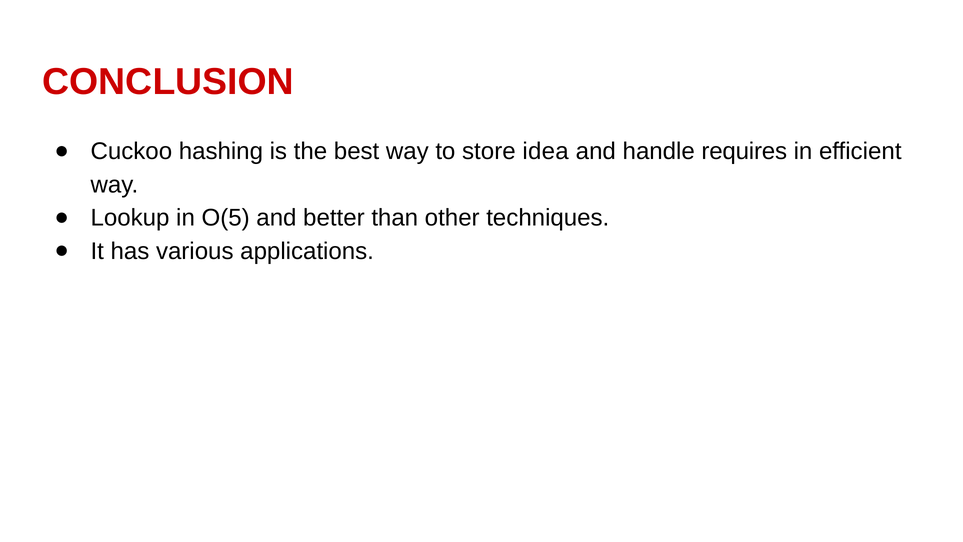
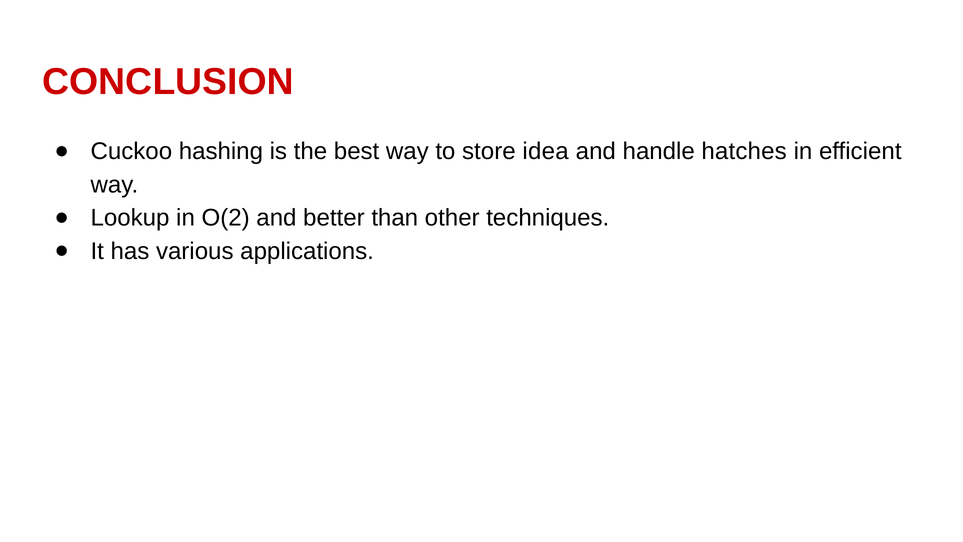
requires: requires -> hatches (744, 151)
O(5: O(5 -> O(2 (226, 218)
